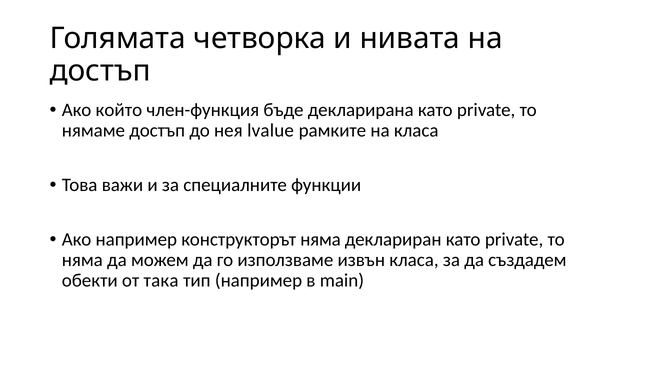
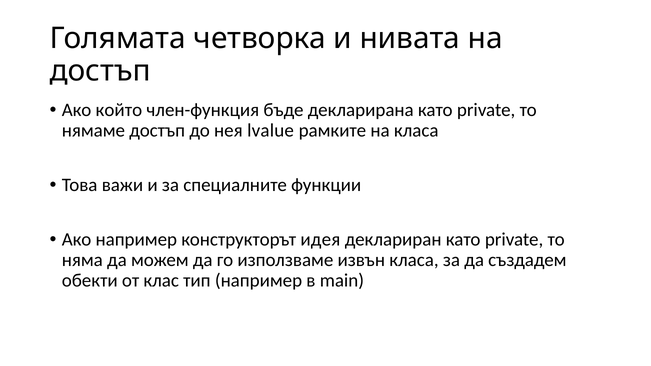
конструкторът няма: няма -> идея (320, 240)
така: така -> клас (161, 281)
